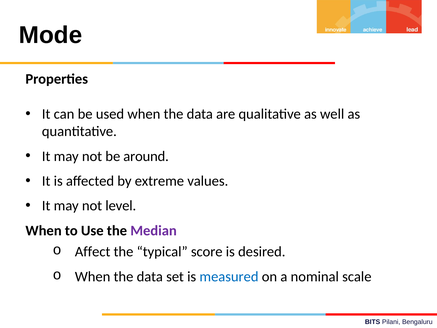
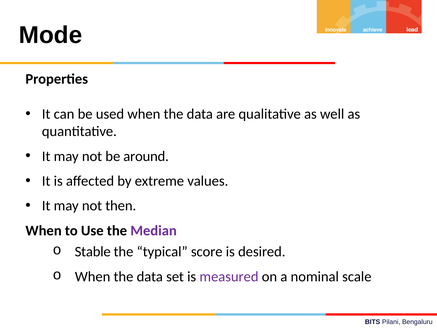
level: level -> then (121, 206)
Affect: Affect -> Stable (93, 252)
measured colour: blue -> purple (229, 276)
